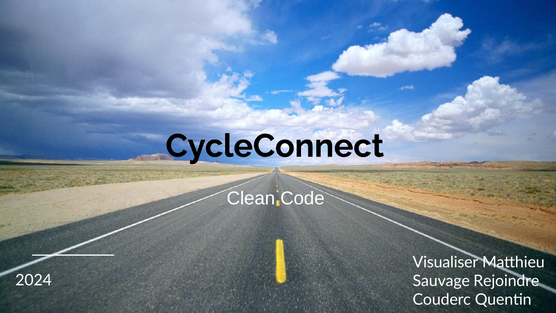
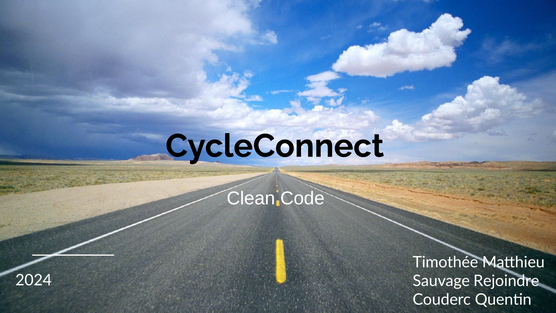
Visualiser: Visualiser -> Timothée (445, 262)
